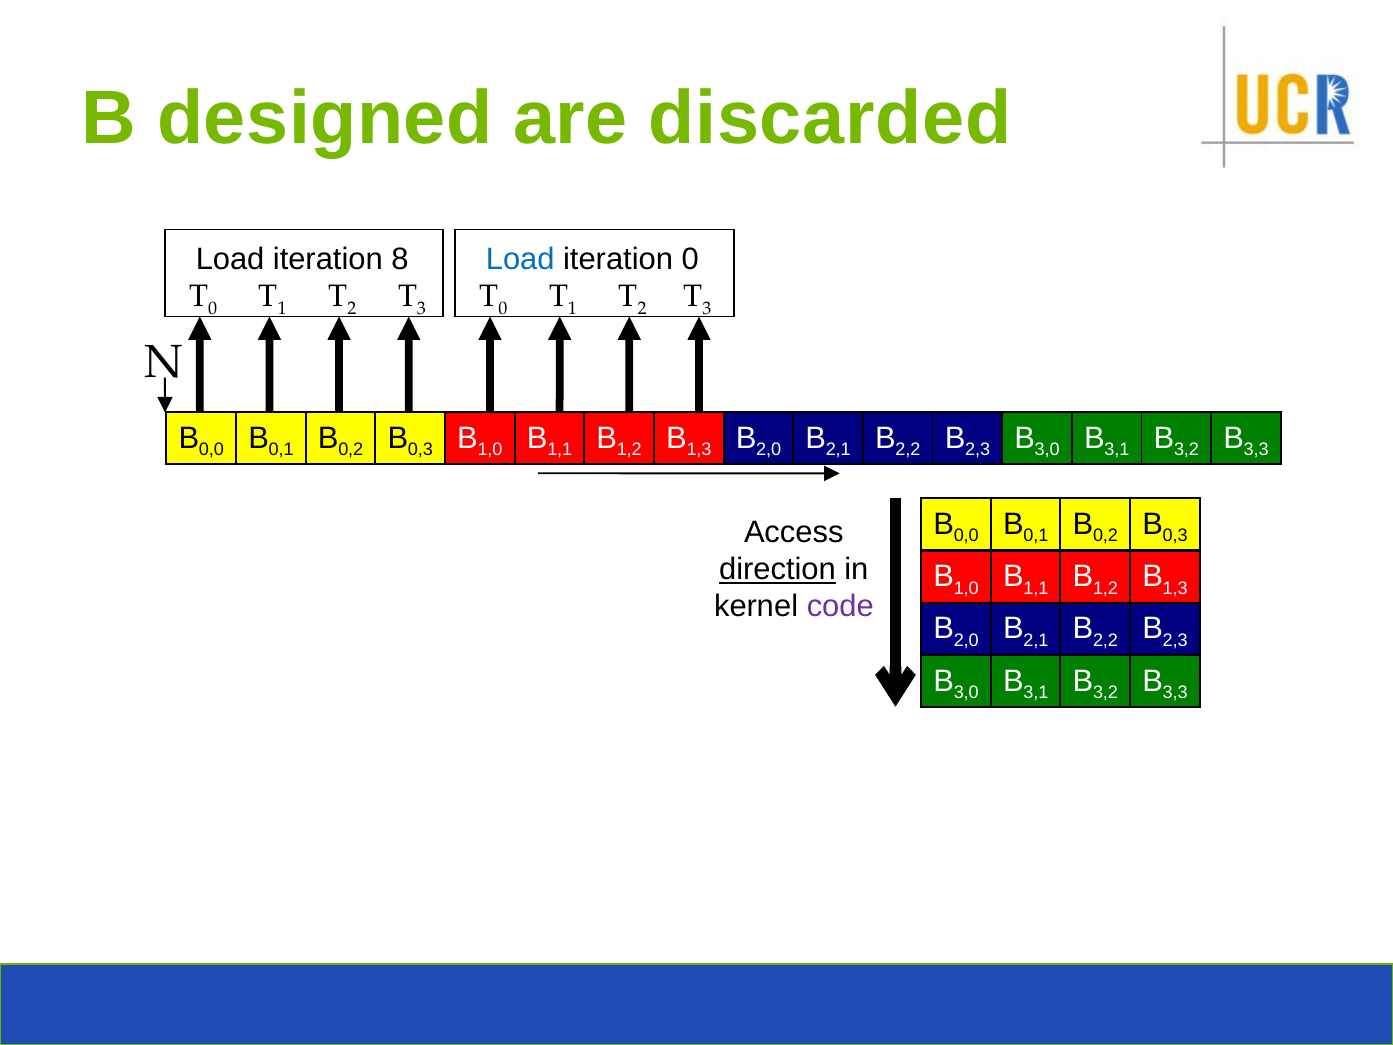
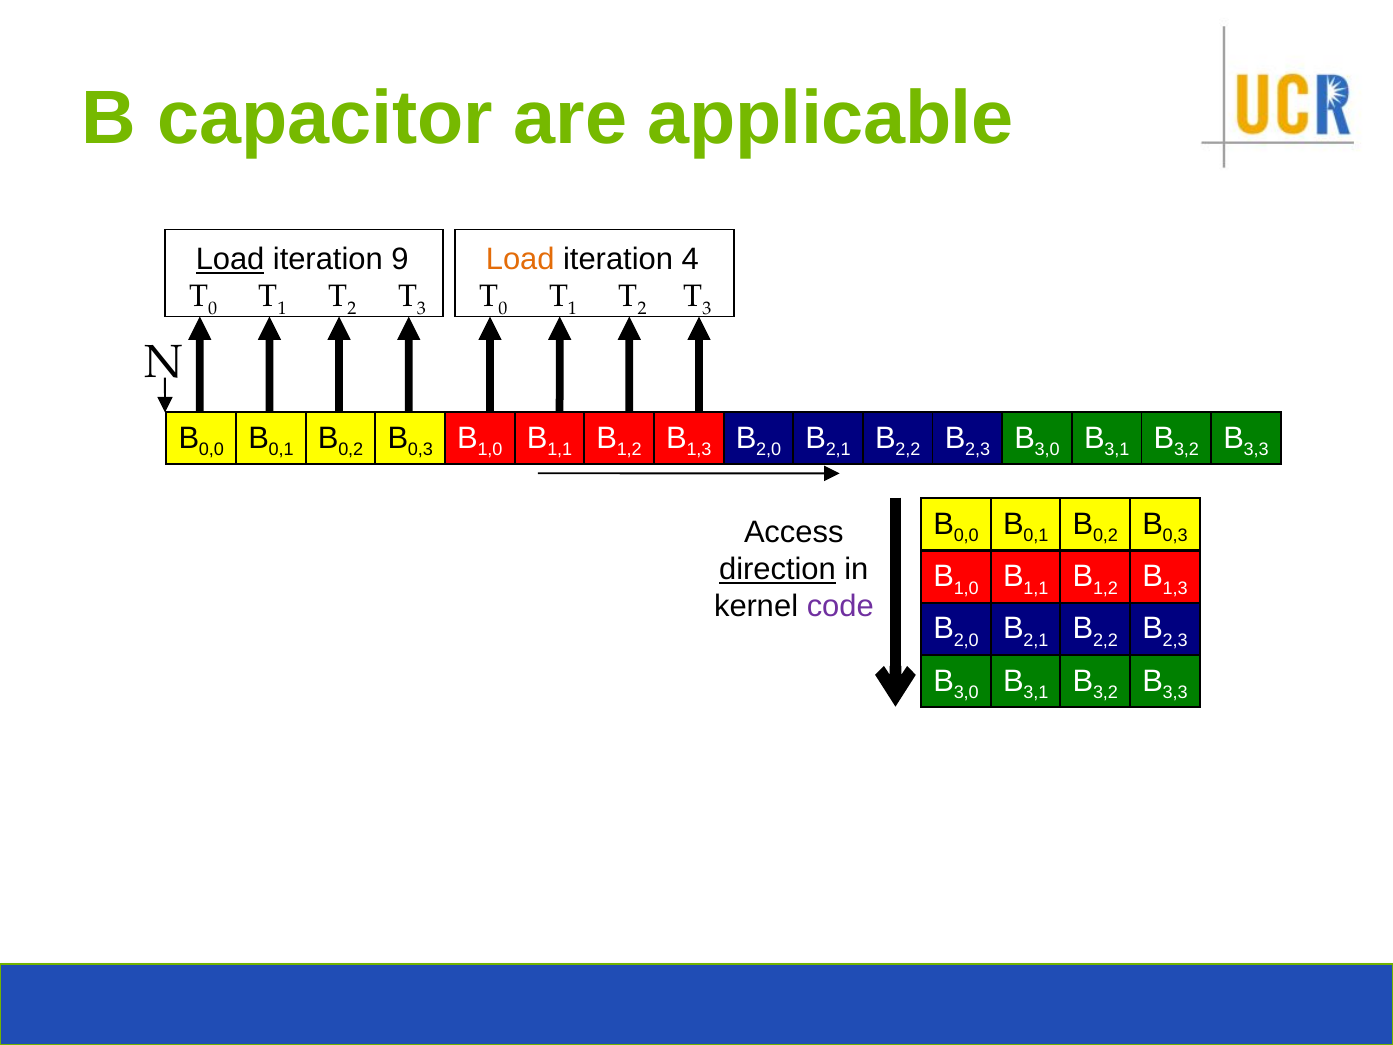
designed: designed -> capacitor (325, 119)
discarded: discarded -> applicable (831, 119)
Load underline: none -> present (230, 259)
8: 8 -> 9 (400, 259)
Load colour: blue -> orange (520, 259)
iteration 0: 0 -> 4 (690, 259)
